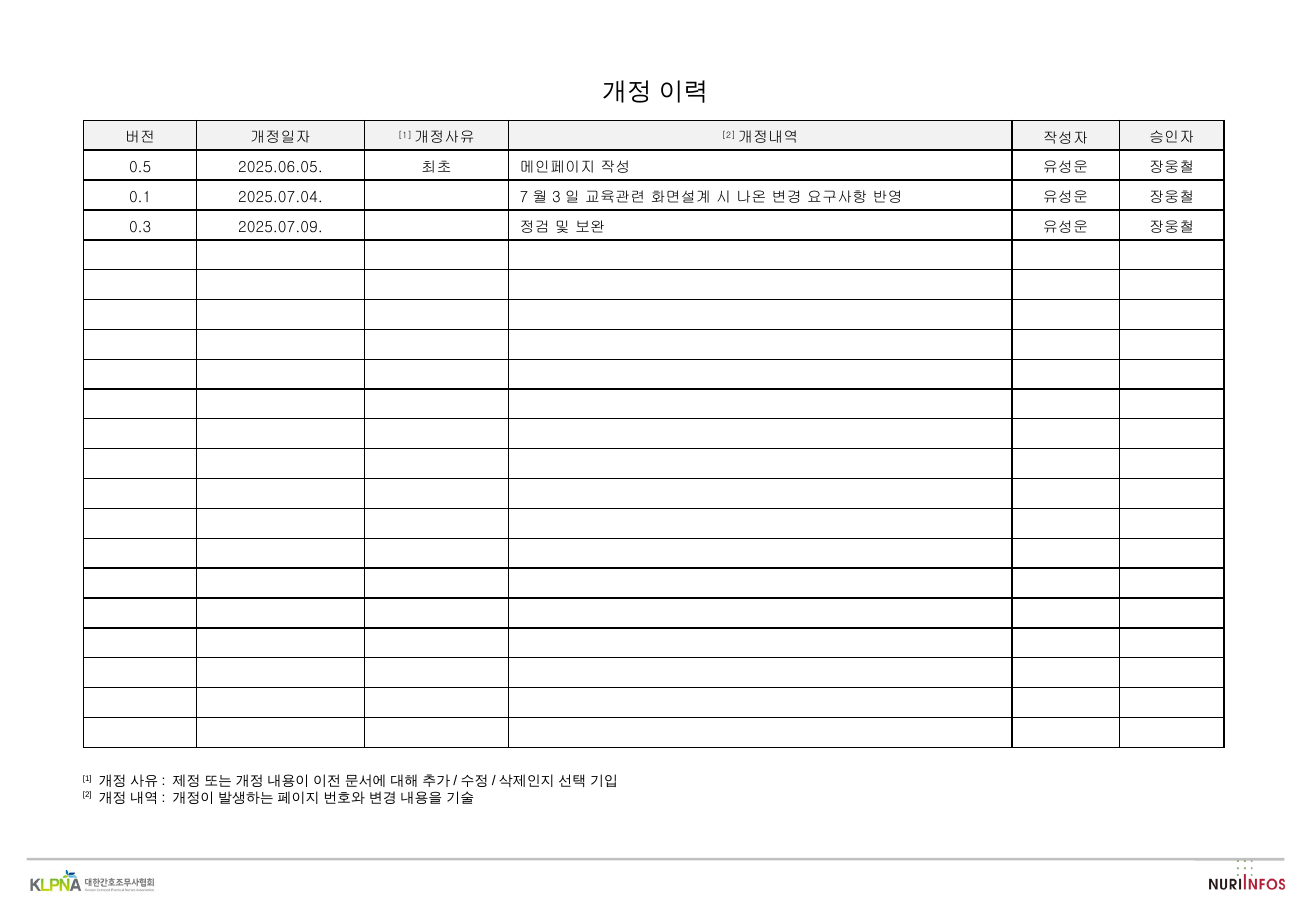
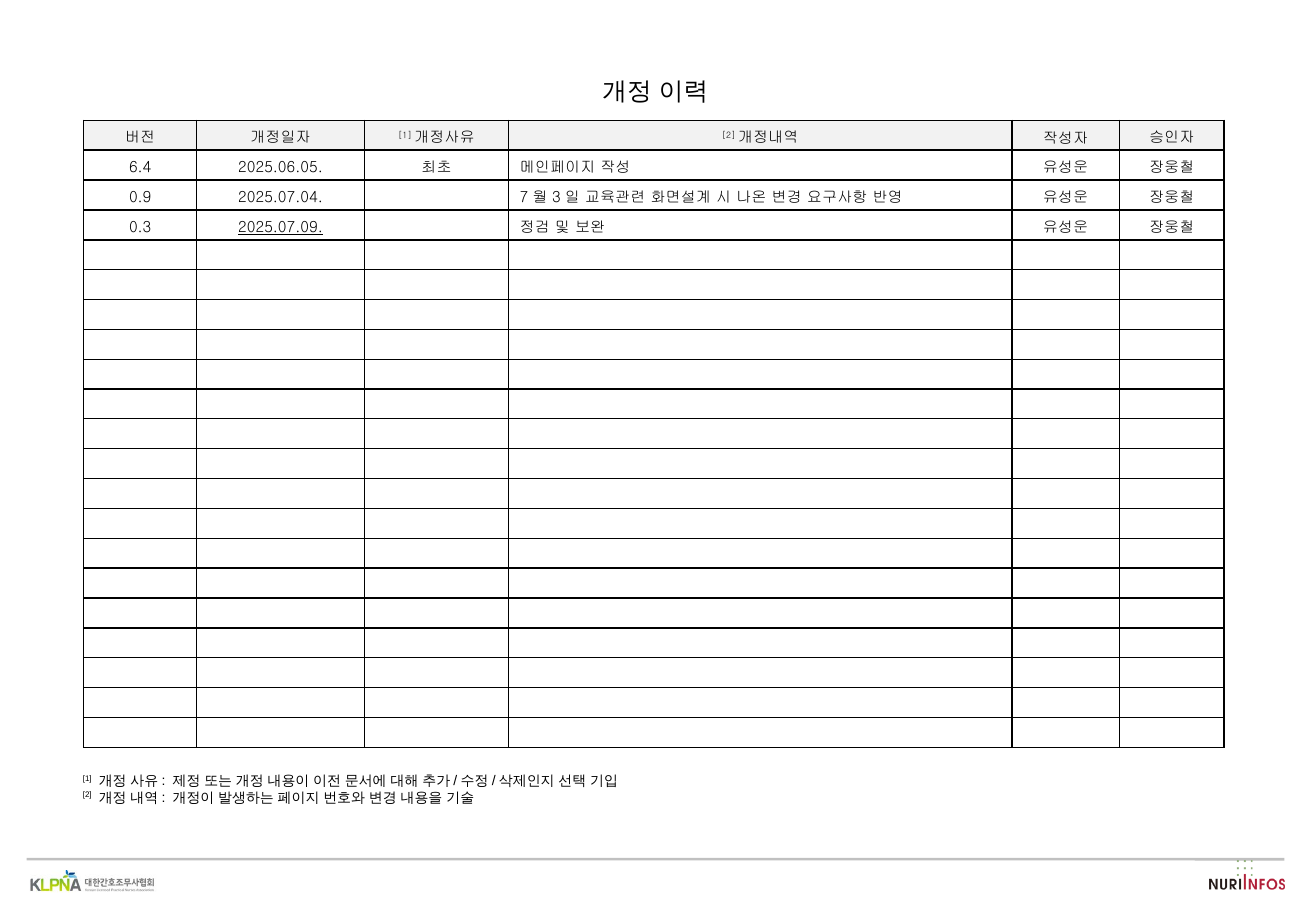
0.5: 0.5 -> 6.4 (140, 168)
0.1: 0.1 -> 0.9 (140, 198)
2025.07.09 underline: none -> present (281, 228)
